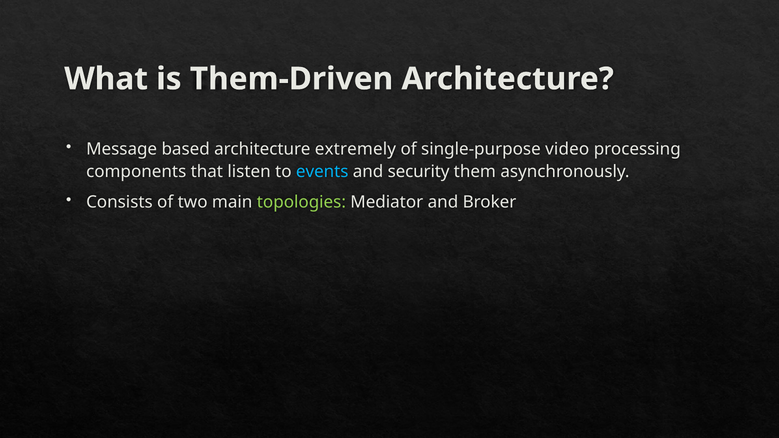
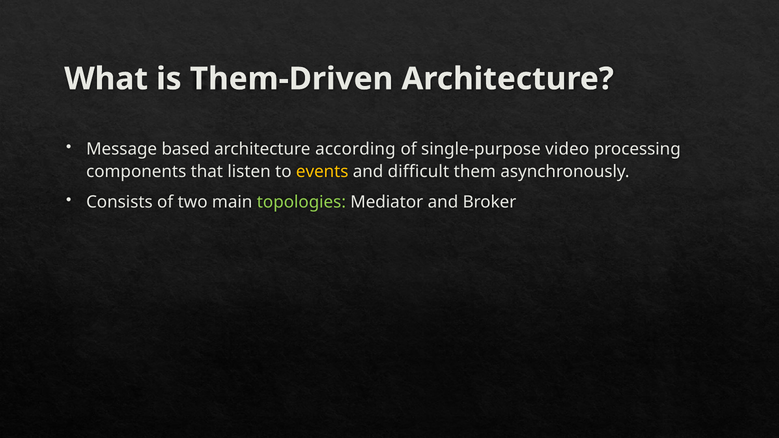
extremely: extremely -> according (355, 149)
events colour: light blue -> yellow (322, 172)
security: security -> difficult (418, 172)
